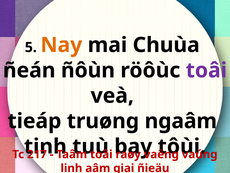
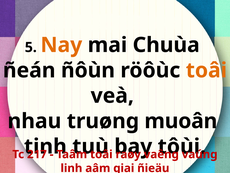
toâi colour: purple -> orange (206, 70)
tieáp: tieáp -> nhau (34, 121)
ngaâm: ngaâm -> muoân (181, 121)
